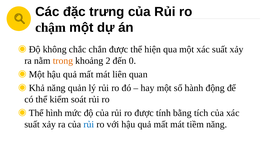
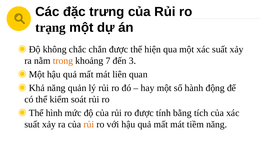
chậm: chậm -> trạng (51, 27)
2: 2 -> 7 (108, 61)
0: 0 -> 3 (132, 61)
rủi colour: blue -> orange (89, 124)
